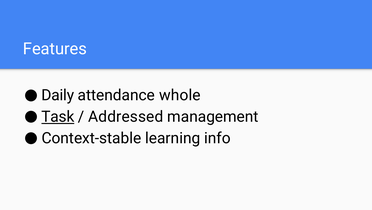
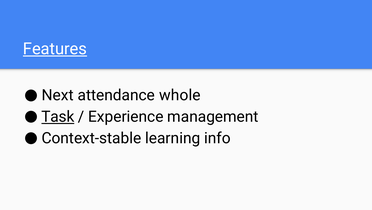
Features underline: none -> present (55, 49)
Daily: Daily -> Next (58, 95)
Addressed: Addressed -> Experience (126, 116)
